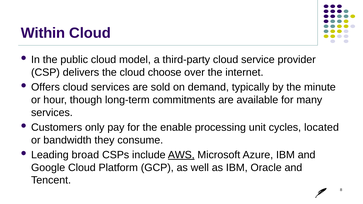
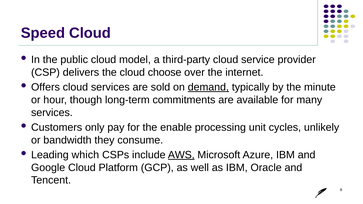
Within: Within -> Speed (43, 33)
demand underline: none -> present (208, 87)
located: located -> unlikely (322, 127)
broad: broad -> which (85, 155)
